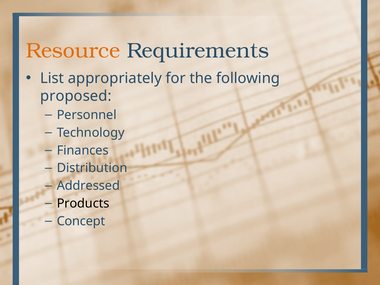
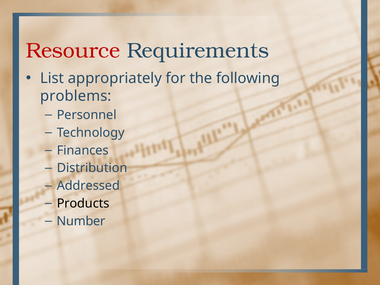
Resource colour: orange -> red (73, 51)
proposed: proposed -> problems (76, 96)
Concept: Concept -> Number (81, 221)
